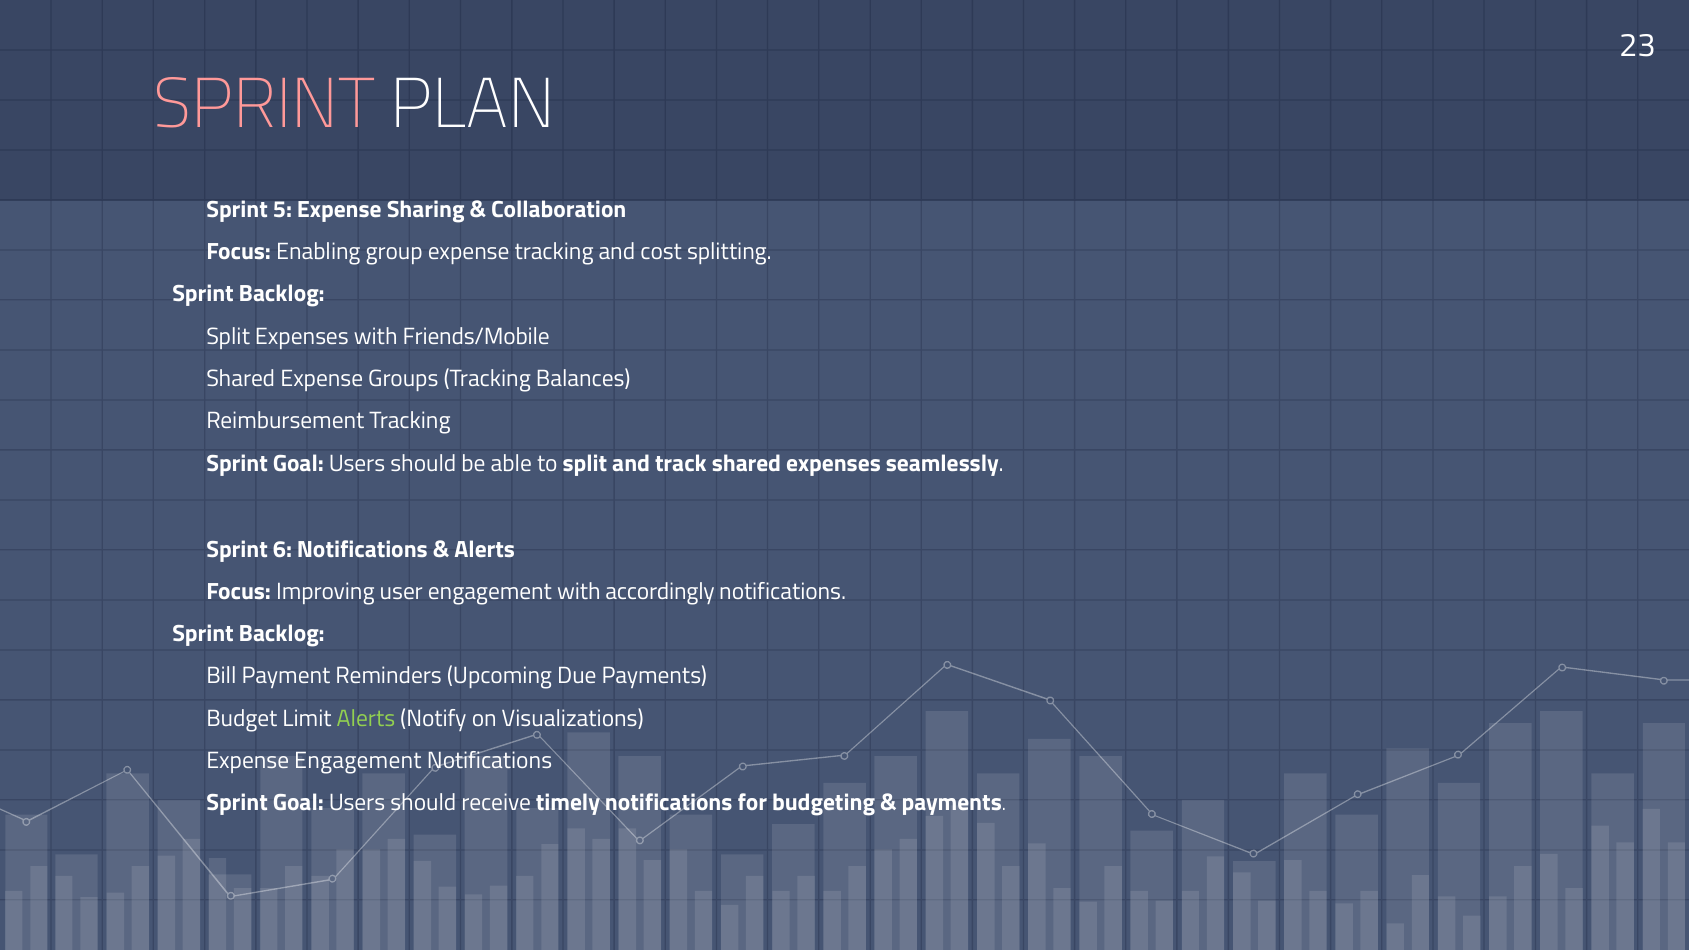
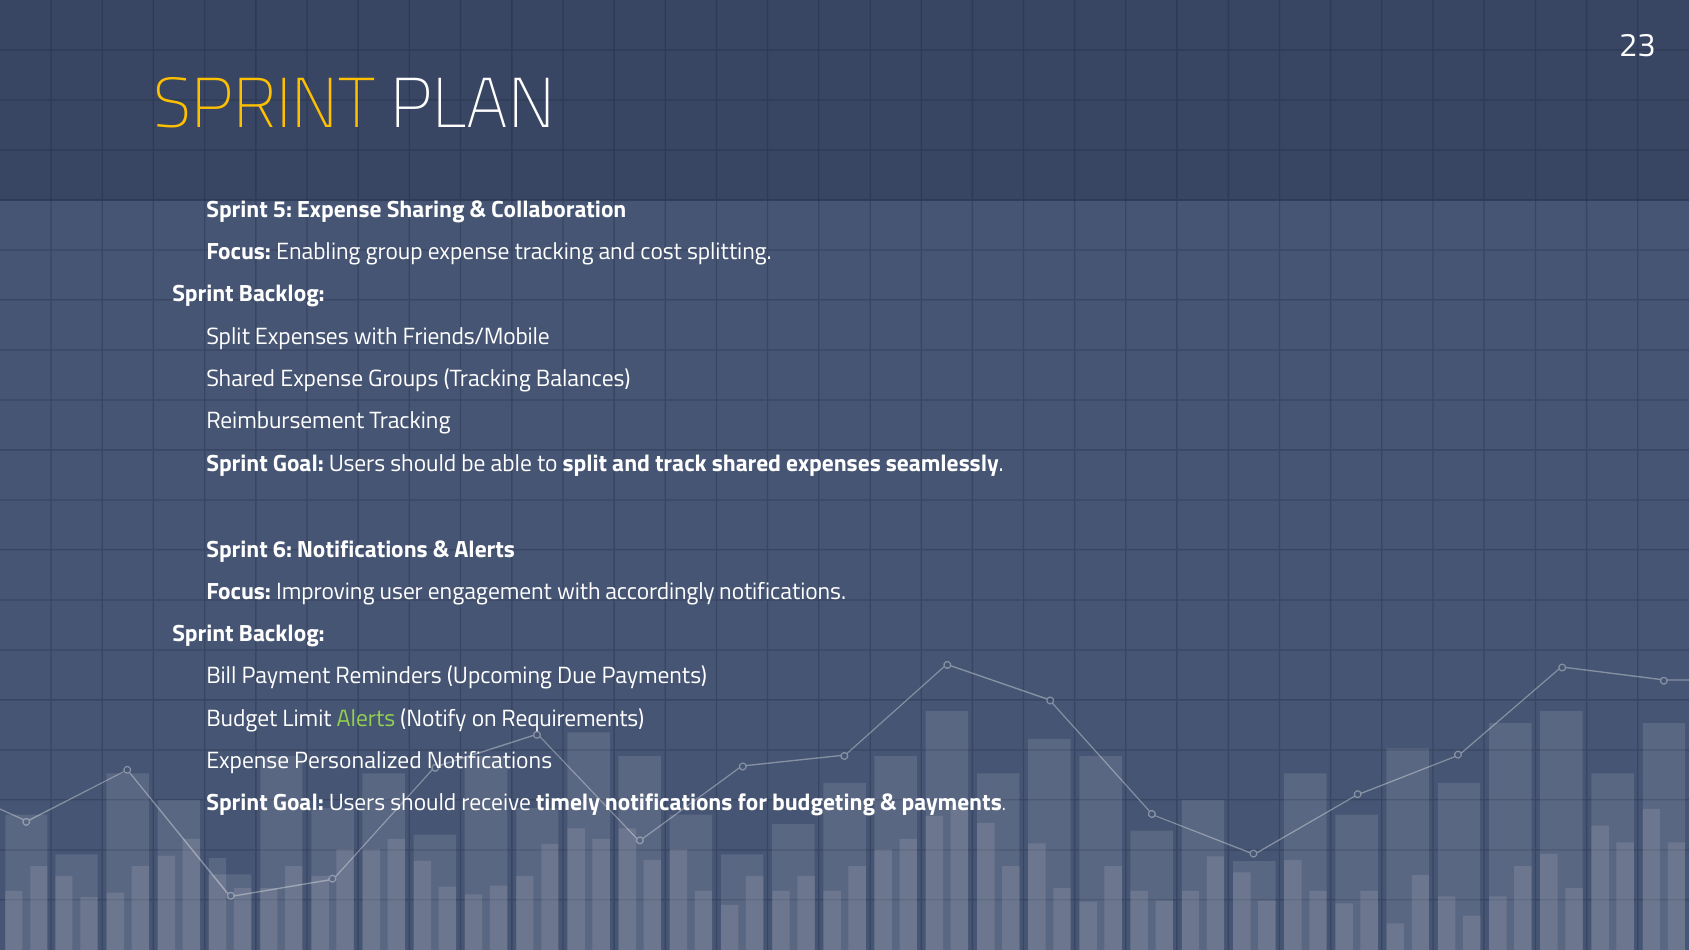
SPRINT colour: pink -> yellow (265, 104)
Visualizations: Visualizations -> Requirements (573, 719)
Engagement: Engagement -> Personalized (358, 761)
